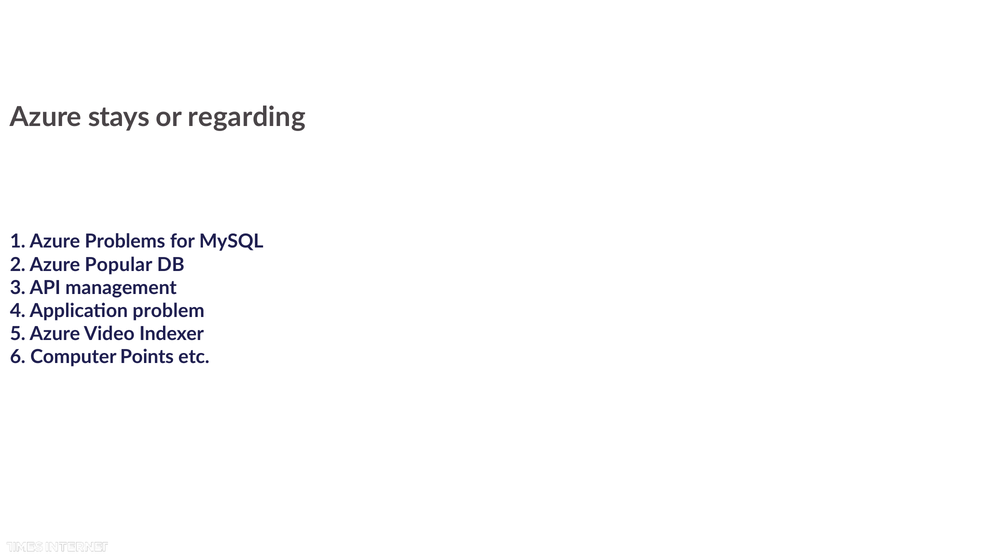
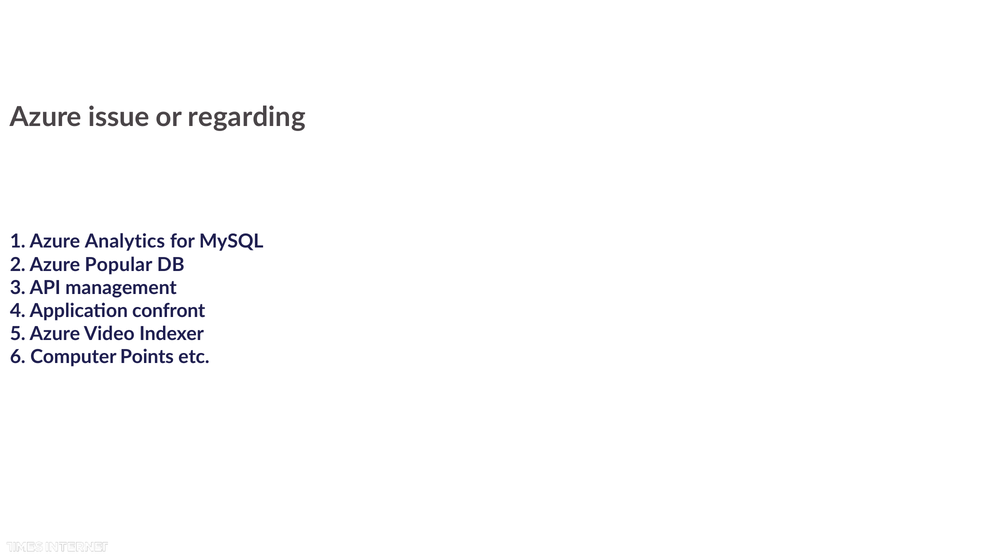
stays: stays -> issue (119, 117)
Problems: Problems -> Analytics (125, 241)
problem: problem -> confront (169, 311)
